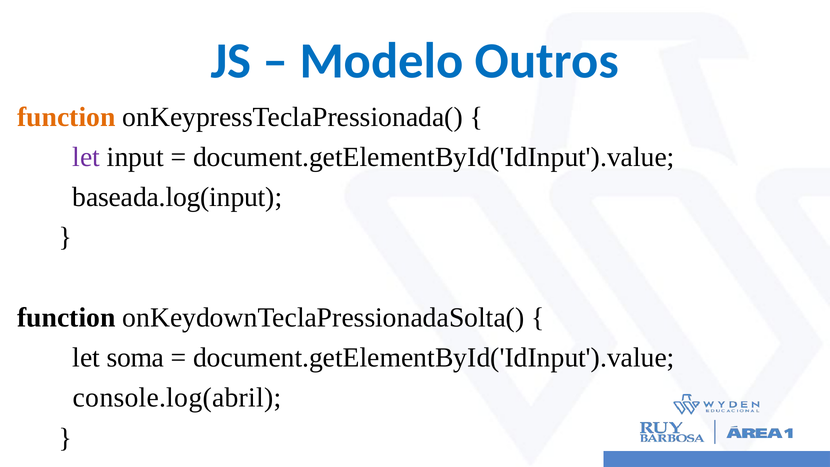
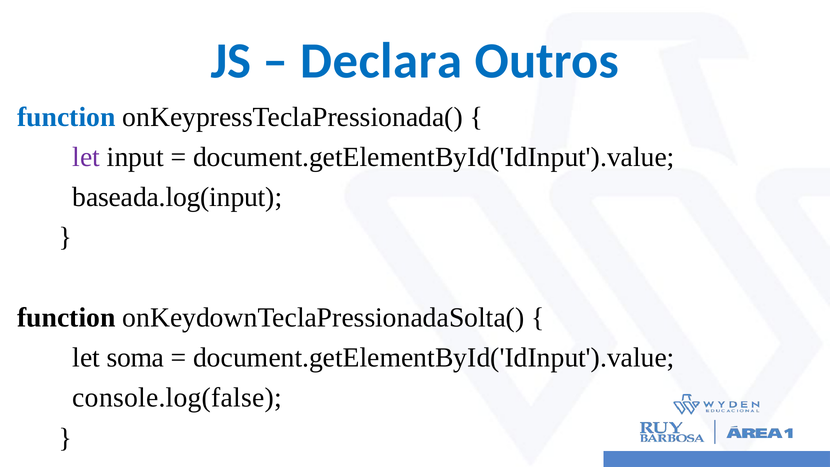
Modelo: Modelo -> Declara (381, 61)
function colour: orange -> blue (66, 117)
console.log(abril: console.log(abril -> console.log(false (177, 398)
